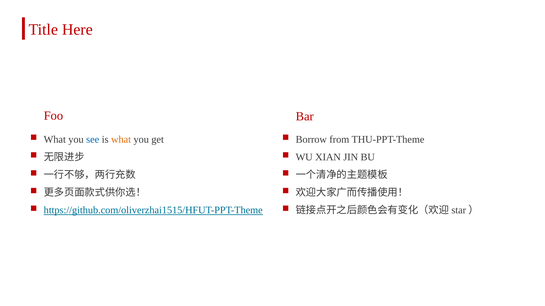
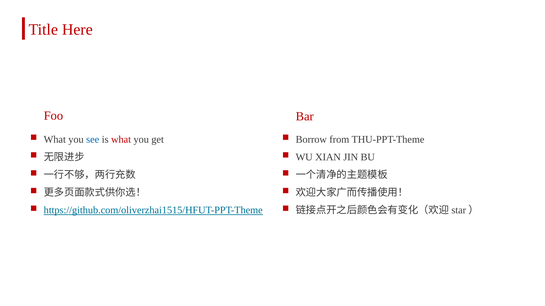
what colour: orange -> red (121, 140)
